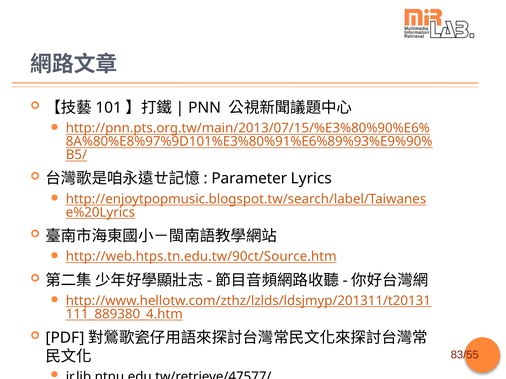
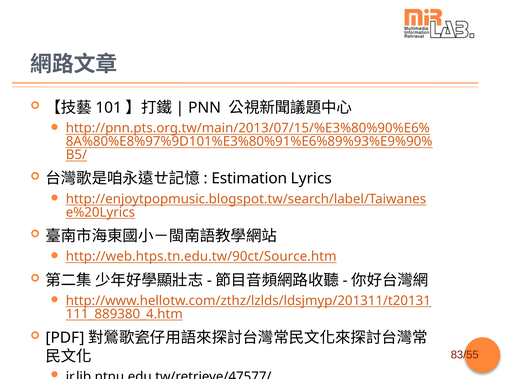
Parameter: Parameter -> Estimation (249, 179)
